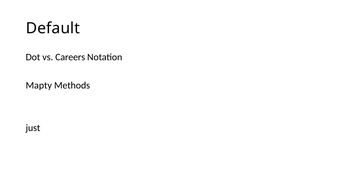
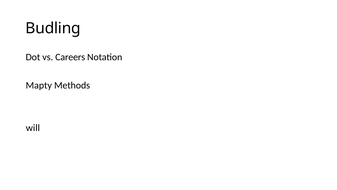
Default: Default -> Budling (53, 28)
just: just -> will (33, 128)
